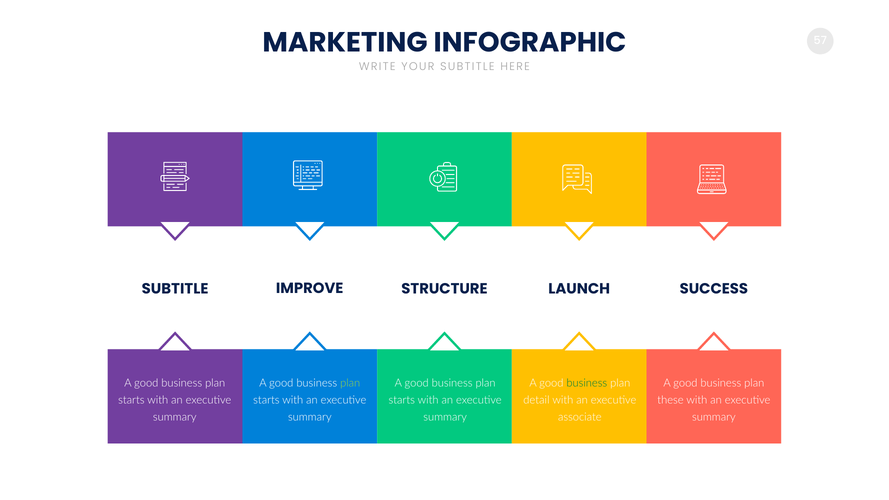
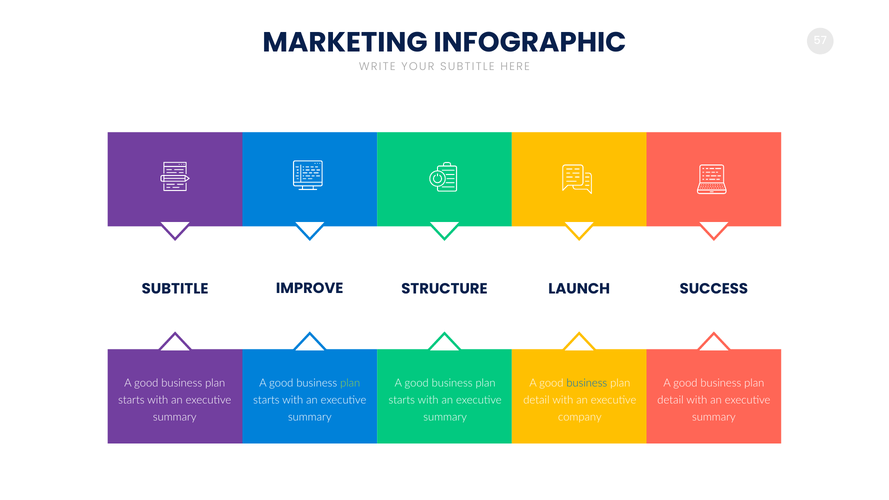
business colour: green -> blue (587, 383)
these: these -> detail (670, 400)
associate: associate -> company (580, 417)
